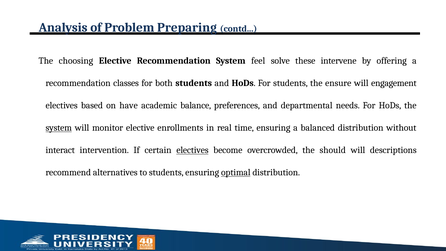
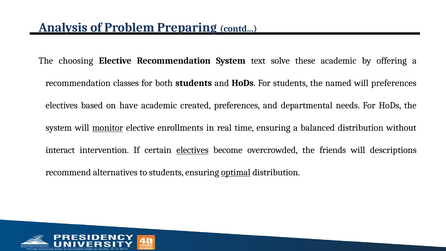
feel: feel -> text (258, 61)
these intervene: intervene -> academic (339, 61)
ensure: ensure -> named (338, 83)
will engagement: engagement -> preferences (394, 83)
balance: balance -> created (196, 105)
system underline: present -> none (59, 128)
monitor underline: none -> present (108, 128)
should: should -> friends (333, 150)
